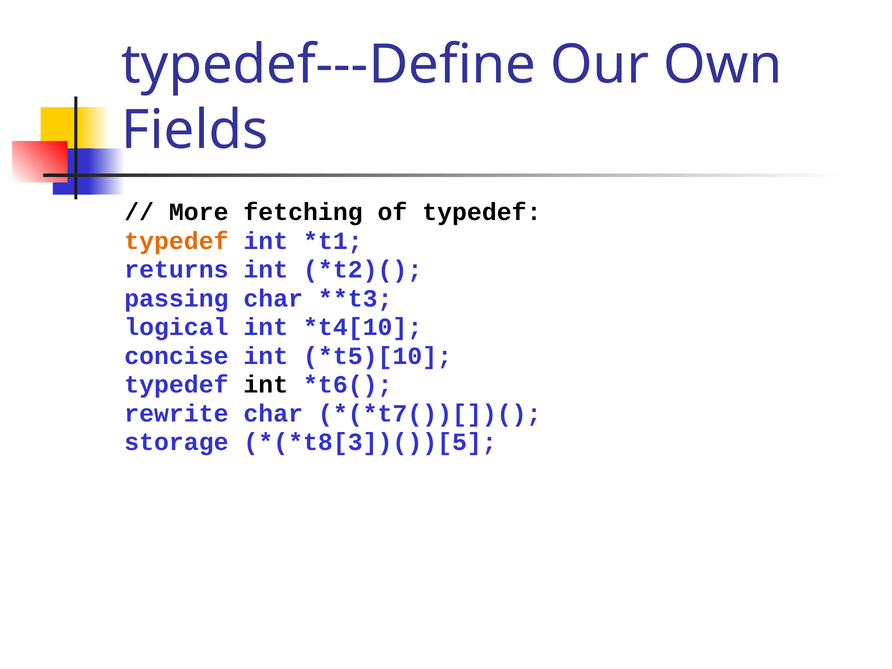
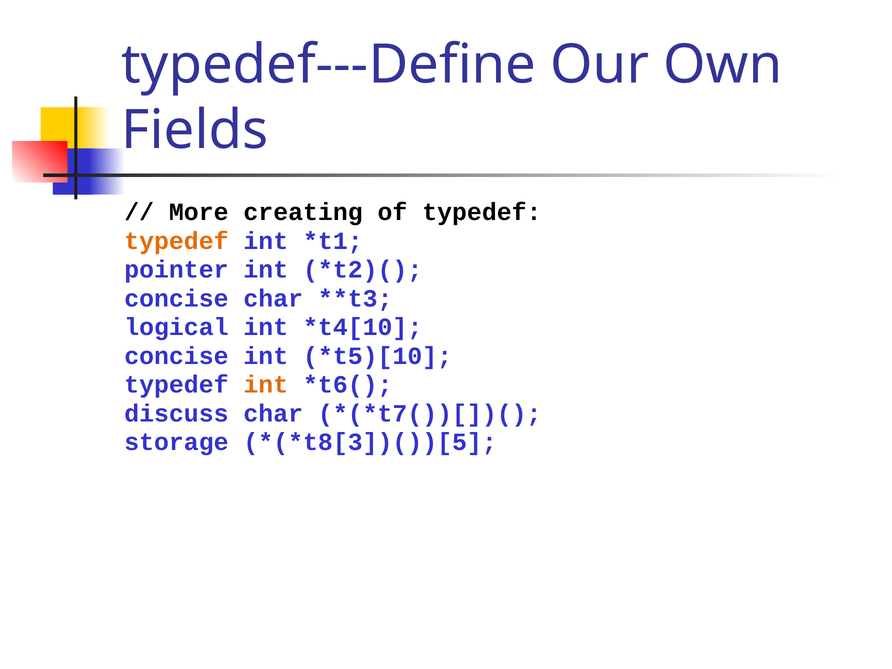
fetching: fetching -> creating (303, 212)
returns: returns -> pointer (176, 270)
passing: passing -> concise (176, 298)
int colour: black -> orange (266, 385)
rewrite: rewrite -> discuss (176, 413)
